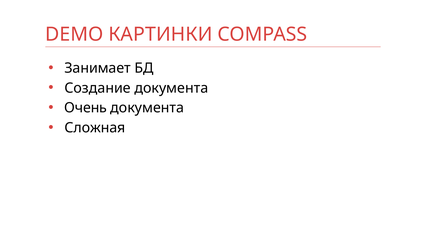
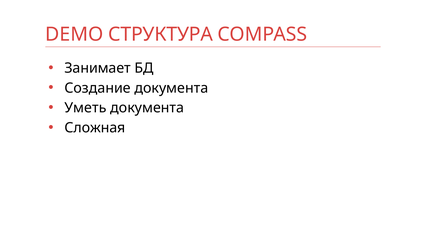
КАРТИНКИ: КАРТИНКИ -> СТРУКТУРА (161, 34)
Очень: Очень -> Уметь (85, 108)
